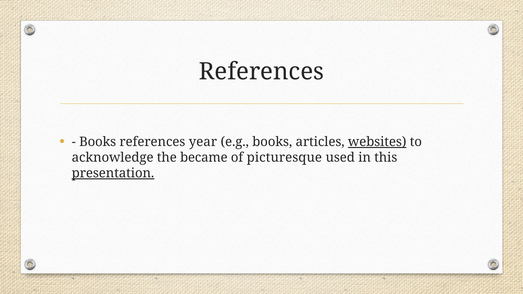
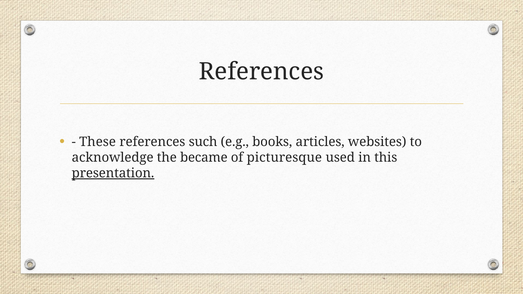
Books: Books -> These (98, 142)
year: year -> such (203, 142)
websites underline: present -> none (377, 142)
